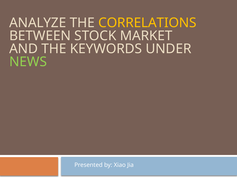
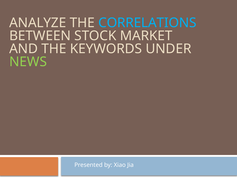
CORRELATIONS colour: yellow -> light blue (147, 23)
